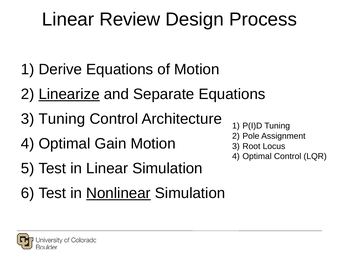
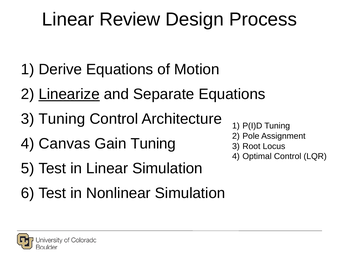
Optimal: Optimal -> Canvas (64, 144)
Gain Motion: Motion -> Tuning (153, 144)
Nonlinear underline: present -> none (118, 193)
